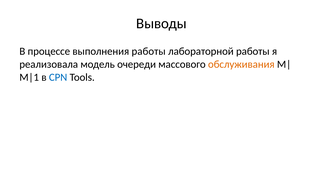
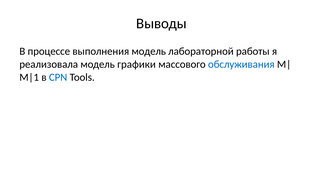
выполнения работы: работы -> модель (149, 51)
очереди: очереди -> графики (137, 64)
обслуживания colour: orange -> blue (241, 64)
